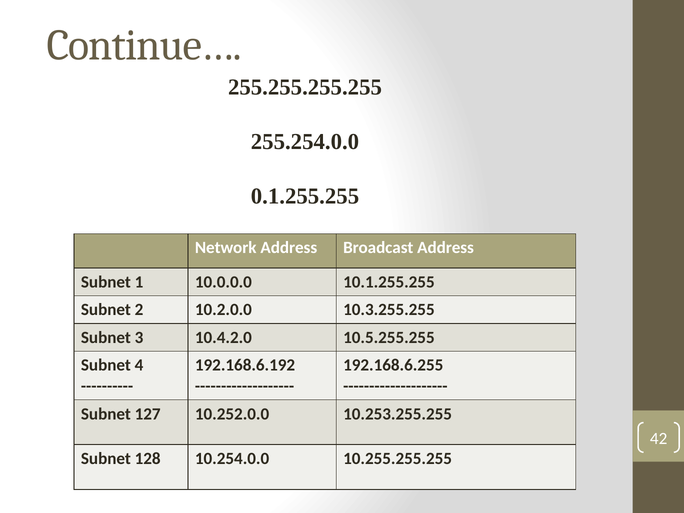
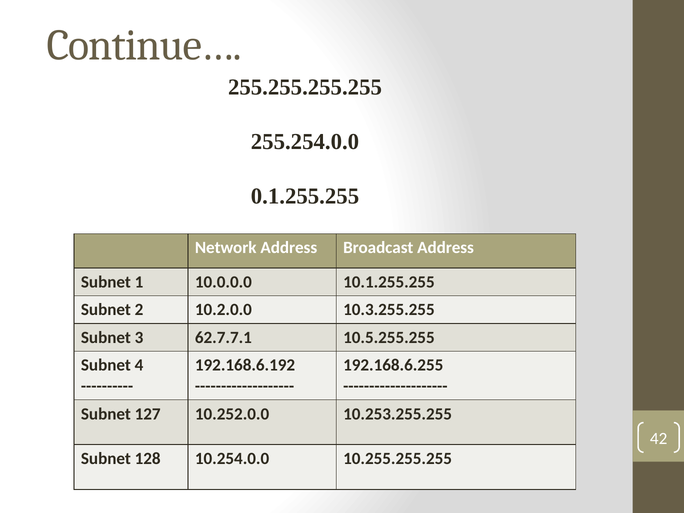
10.4.2.0: 10.4.2.0 -> 62.7.7.1 (223, 338)
